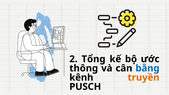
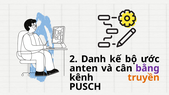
Tổng: Tổng -> Danh (94, 59)
thông: thông -> anten (84, 68)
bằng colour: blue -> purple (147, 68)
